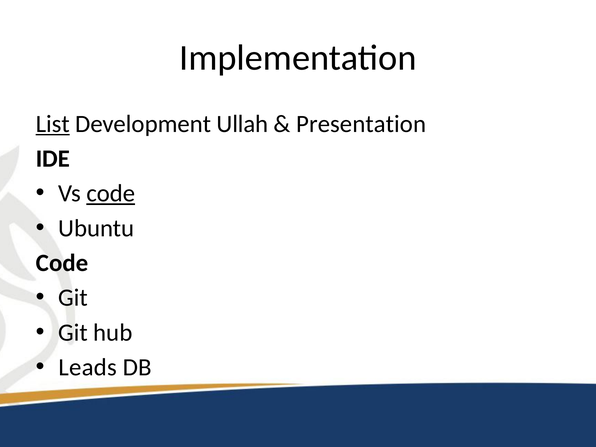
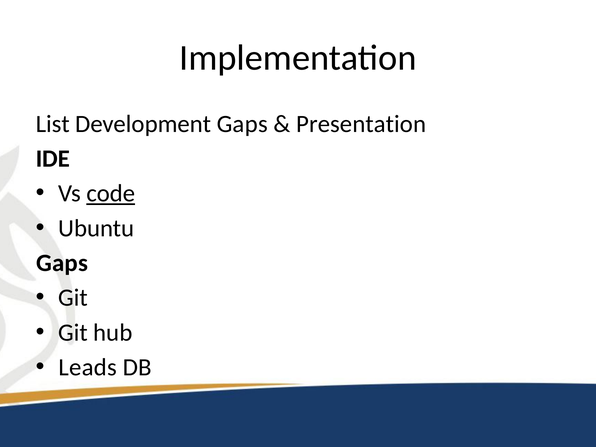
List underline: present -> none (53, 124)
Development Ullah: Ullah -> Gaps (242, 124)
Code: Code -> Gaps (62, 263)
